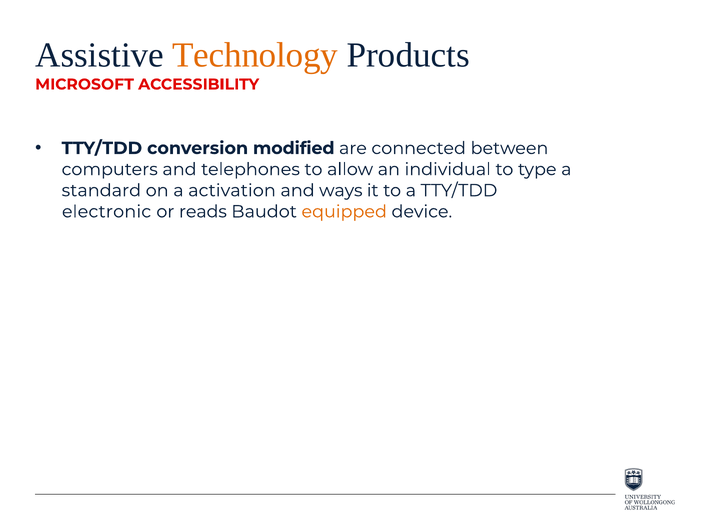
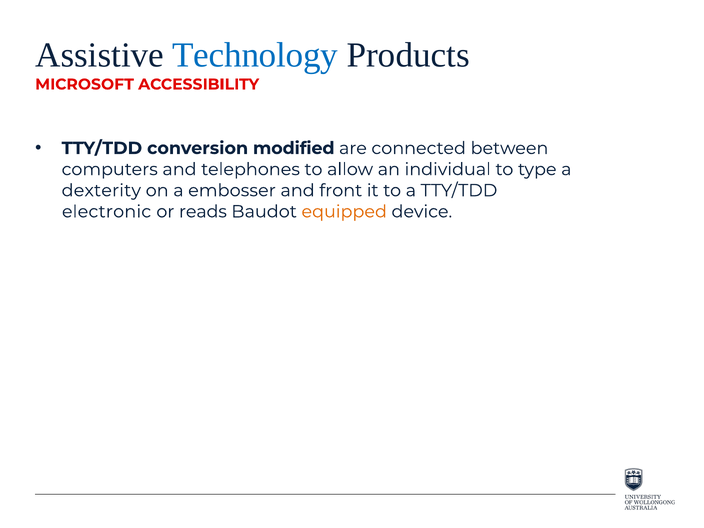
Technology colour: orange -> blue (255, 55)
standard: standard -> dexterity (101, 190)
activation: activation -> embosser (232, 190)
ways: ways -> front (341, 190)
